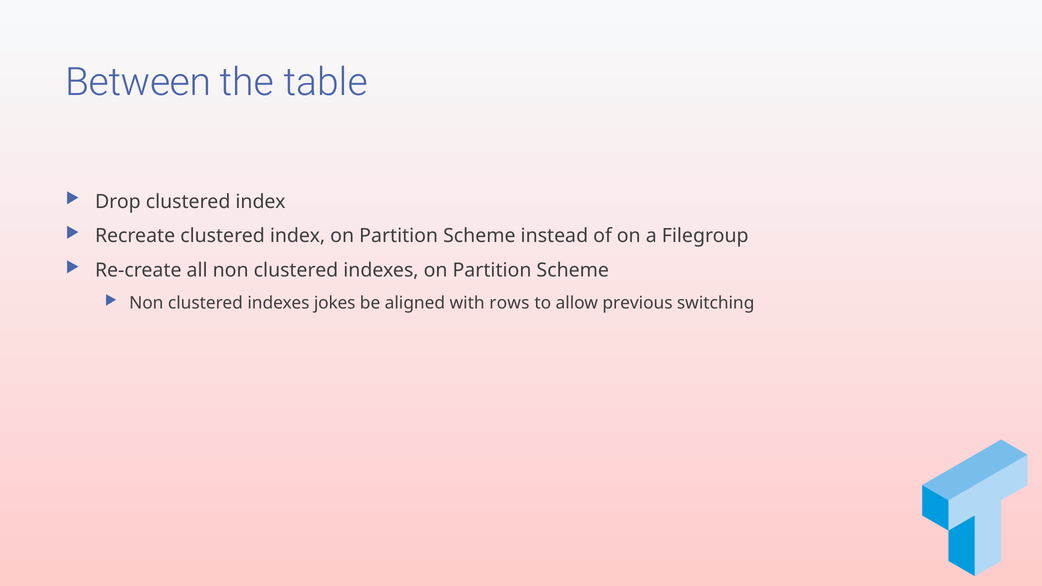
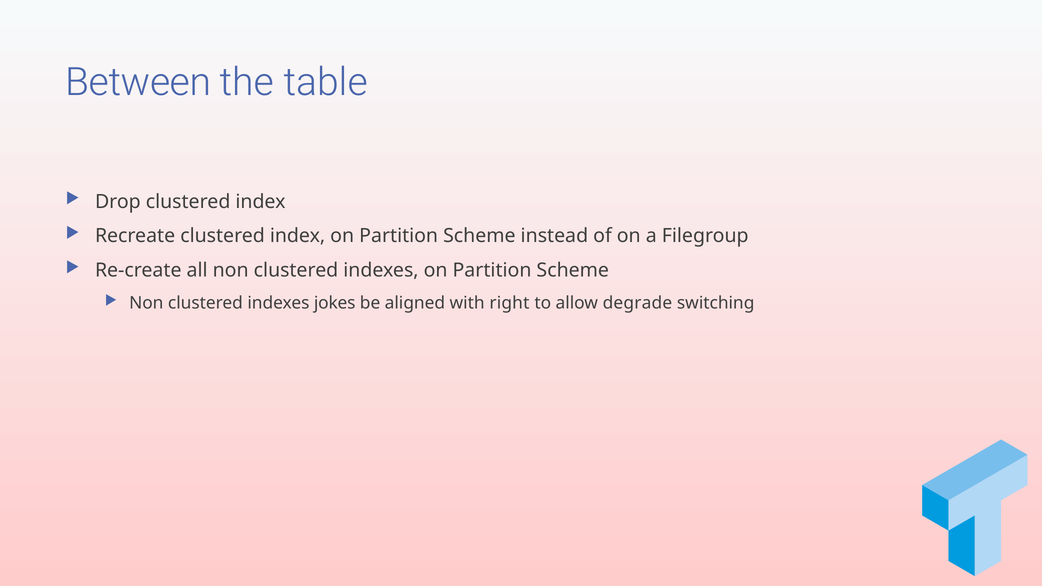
rows: rows -> right (509, 303)
previous: previous -> degrade (637, 303)
